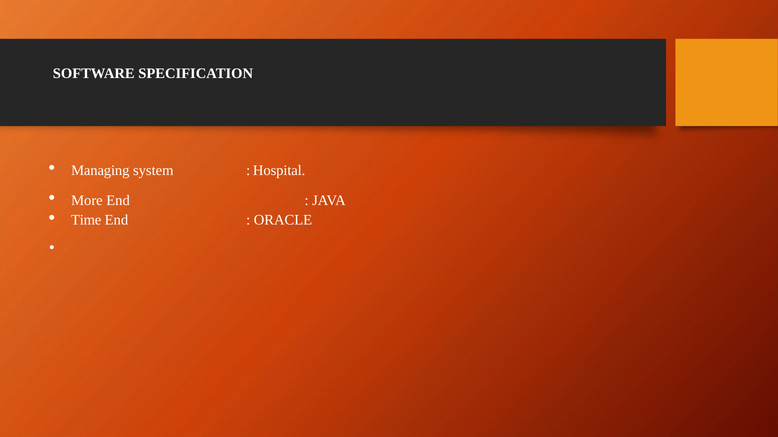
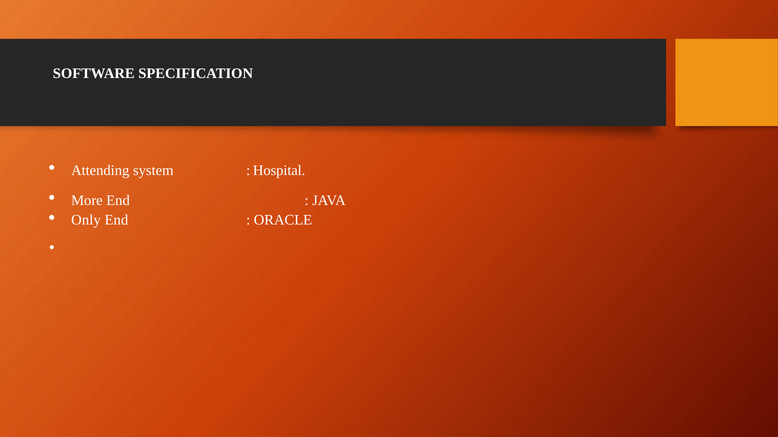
Managing: Managing -> Attending (100, 171)
Time: Time -> Only (86, 220)
